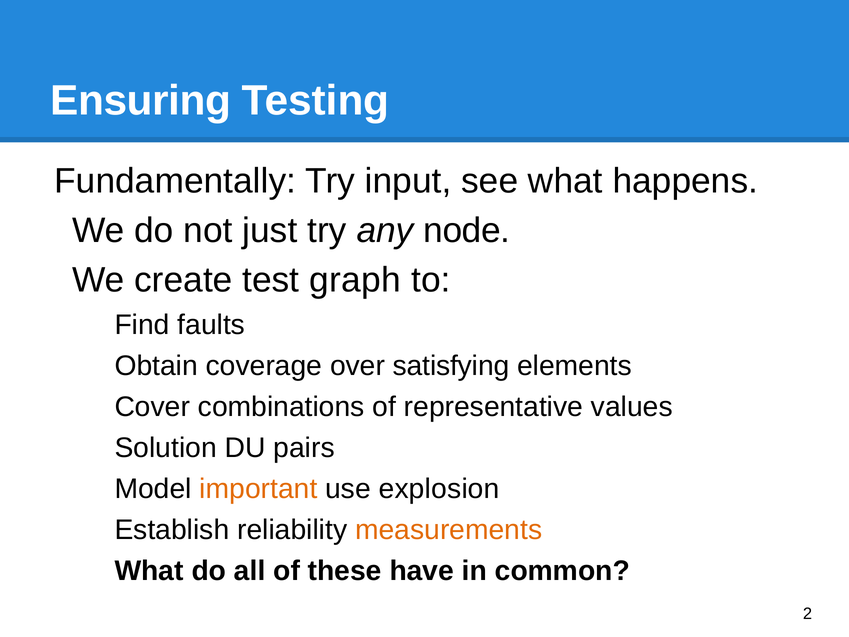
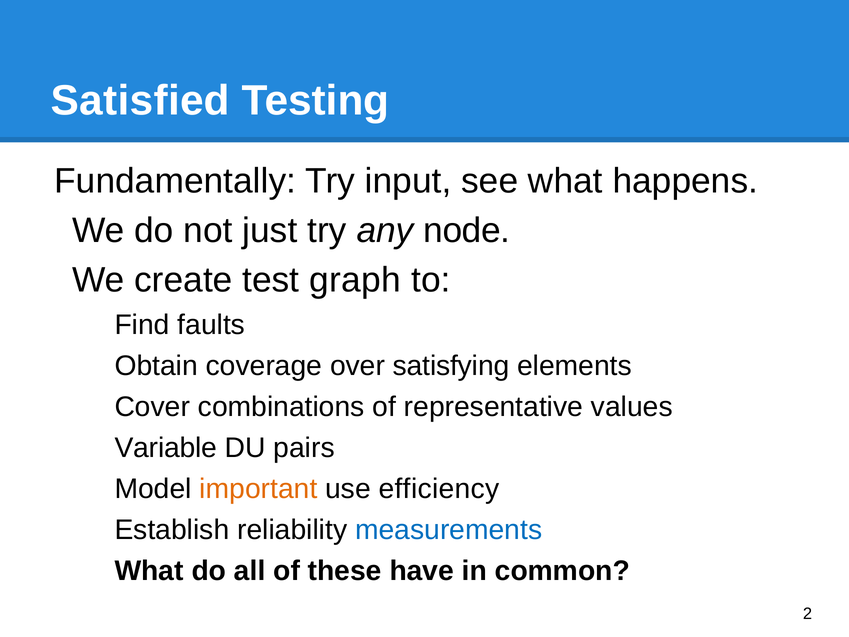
Ensuring: Ensuring -> Satisfied (140, 101)
Solution: Solution -> Variable (166, 448)
explosion: explosion -> efficiency (439, 489)
measurements colour: orange -> blue (449, 530)
